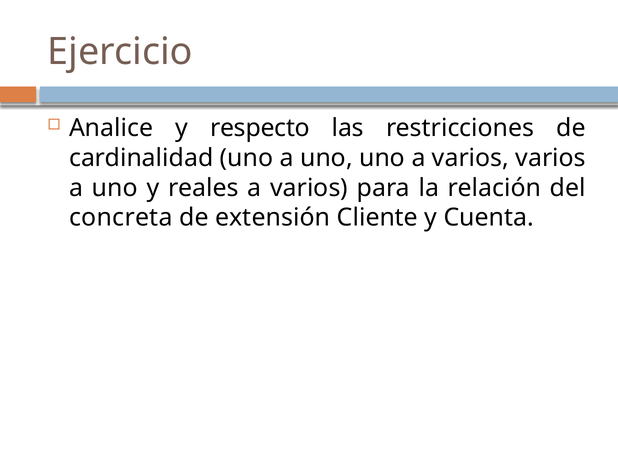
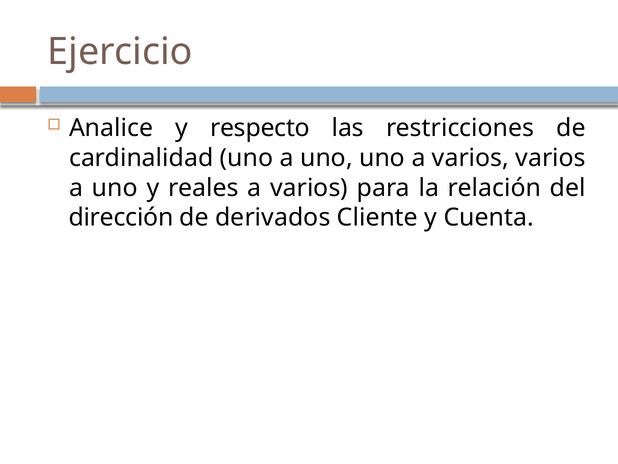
concreta: concreta -> dirección (121, 218)
extensión: extensión -> derivados (273, 218)
